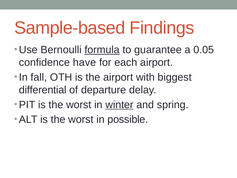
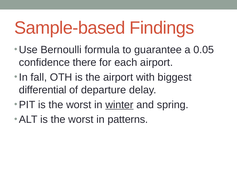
formula underline: present -> none (102, 50)
have: have -> there (85, 62)
possible: possible -> patterns (128, 119)
